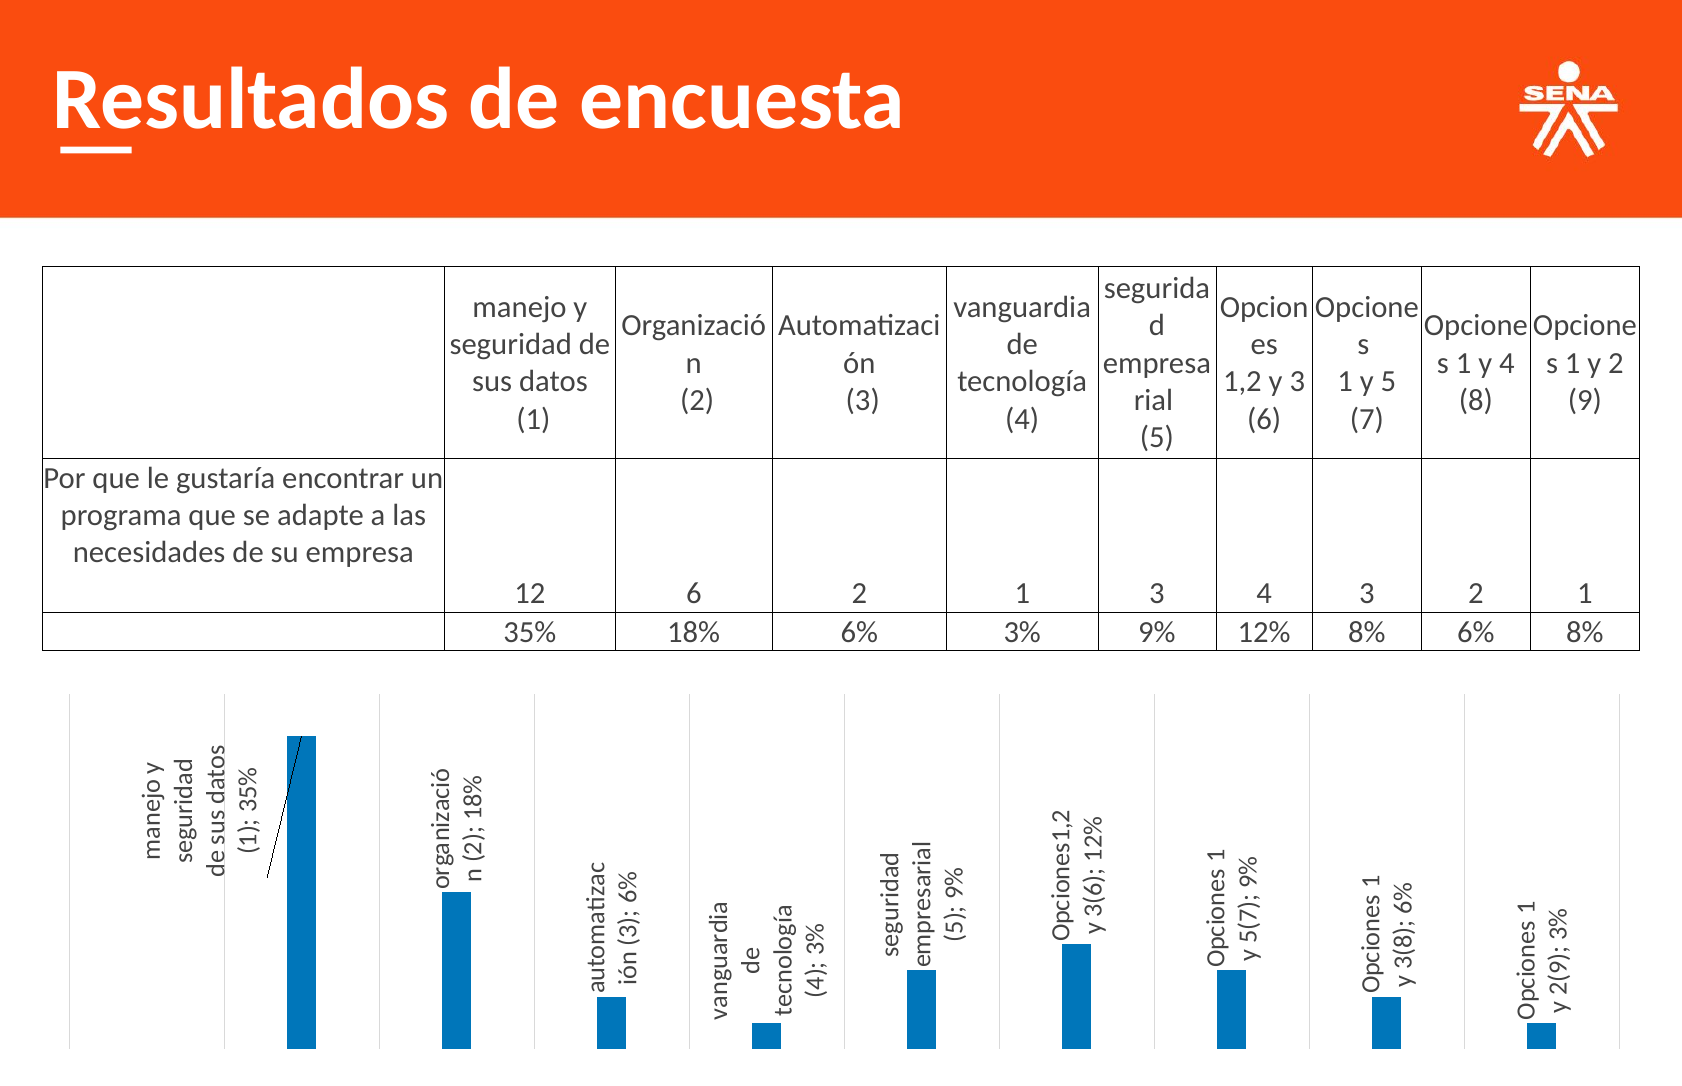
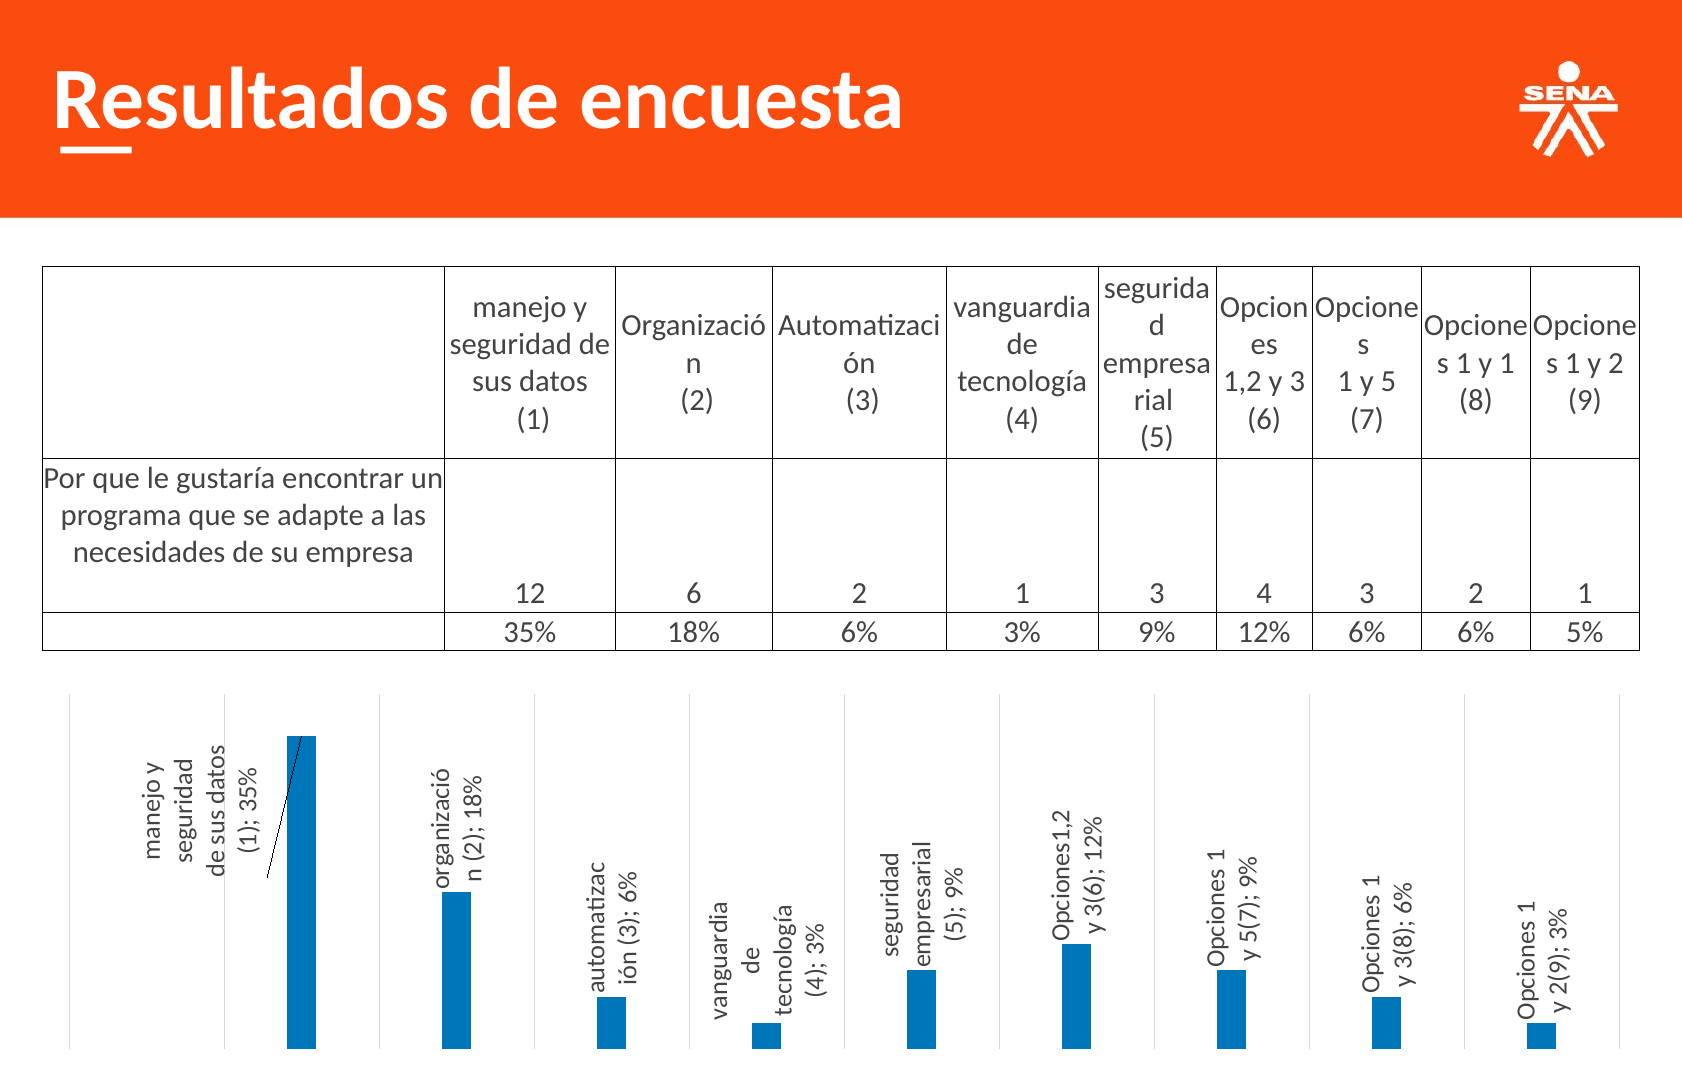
y 4: 4 -> 1 (1507, 363)
12% 8%: 8% -> 6% (1367, 633)
6% 8%: 8% -> 5% (1585, 633)
